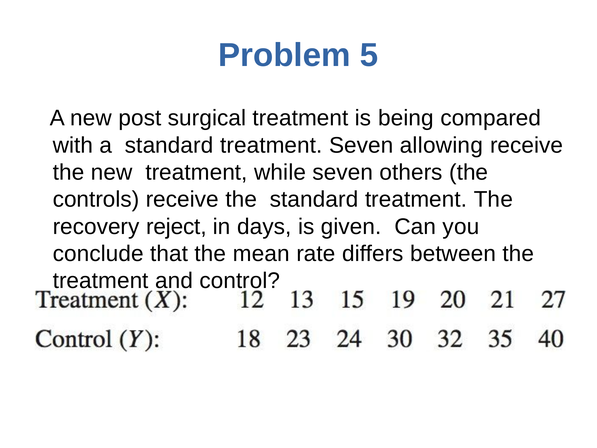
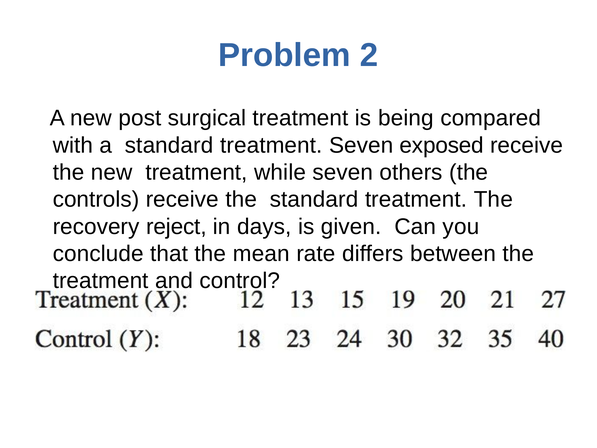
5: 5 -> 2 (369, 55)
allowing: allowing -> exposed (442, 145)
